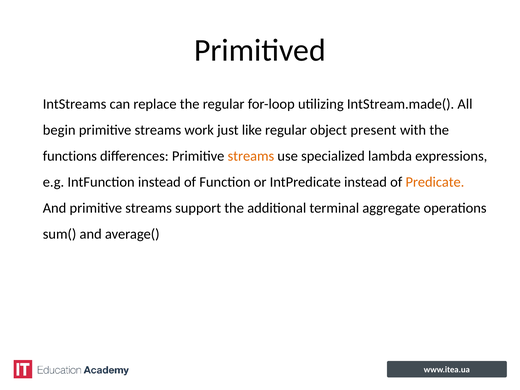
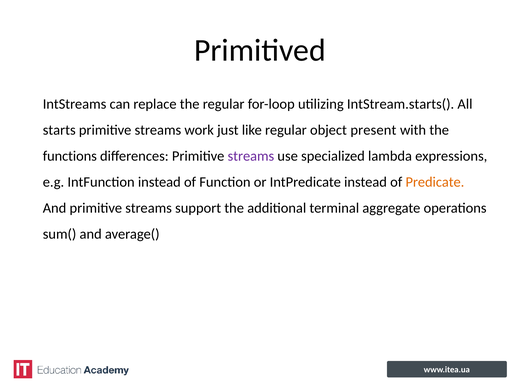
IntStream.made(: IntStream.made( -> IntStream.starts( (401, 104)
begin: begin -> starts (59, 130)
streams colour: orange -> purple (251, 156)
